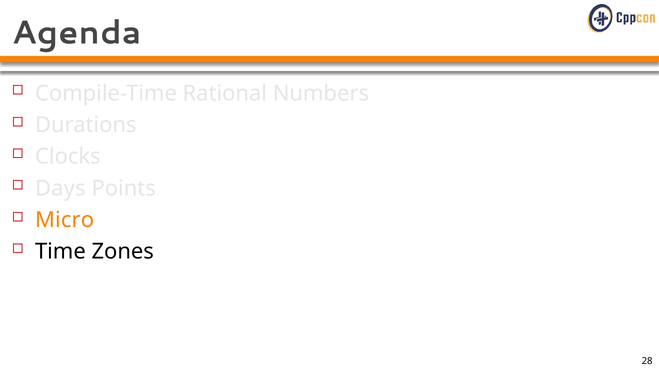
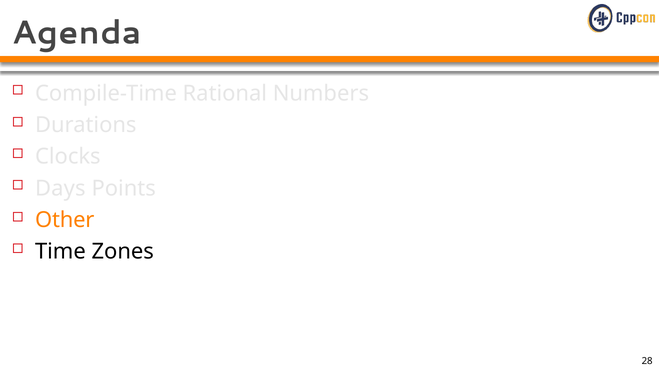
Micro: Micro -> Other (65, 220)
